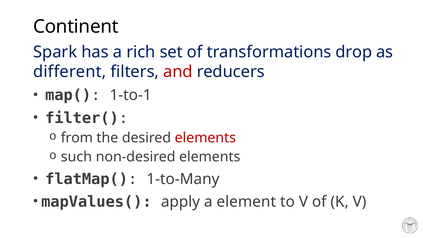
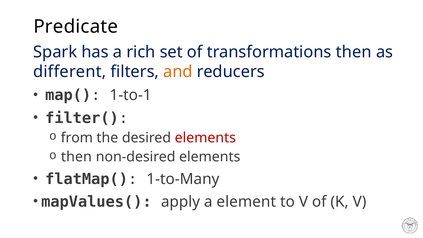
Continent: Continent -> Predicate (76, 27)
transformations drop: drop -> then (354, 52)
and colour: red -> orange (178, 72)
such: such -> then (76, 157)
